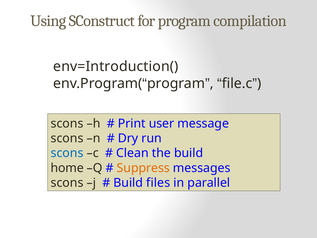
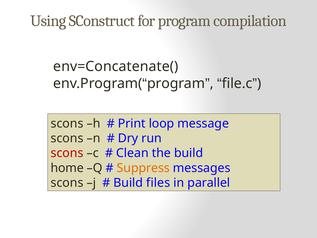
env=Introduction(: env=Introduction( -> env=Concatenate( (116, 66)
user: user -> loop (162, 123)
scons colour: blue -> red (67, 153)
